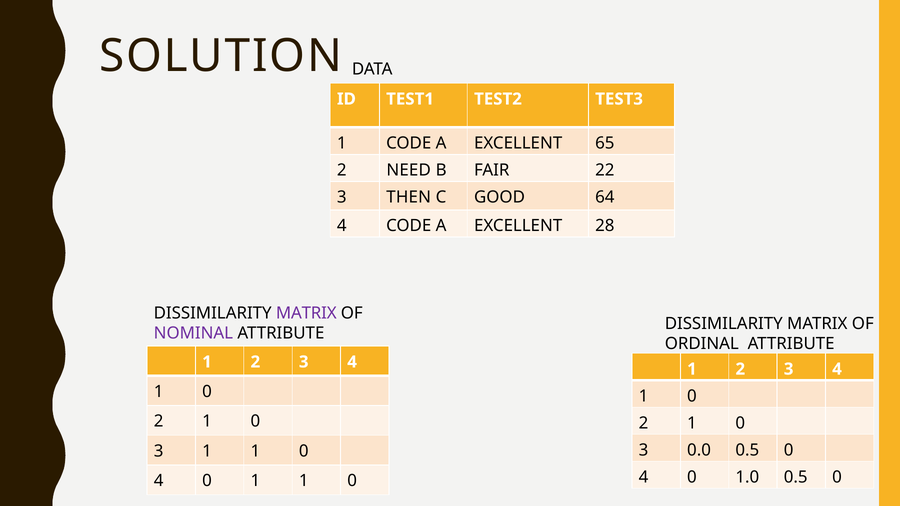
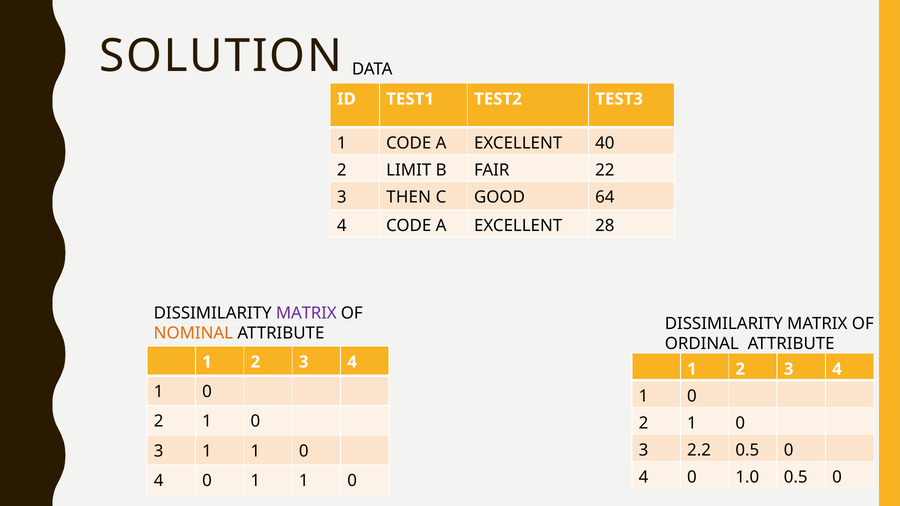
65: 65 -> 40 (605, 143)
NEED: NEED -> LIMIT (409, 170)
NOMINAL colour: purple -> orange (193, 333)
0.0: 0.0 -> 2.2 (699, 450)
